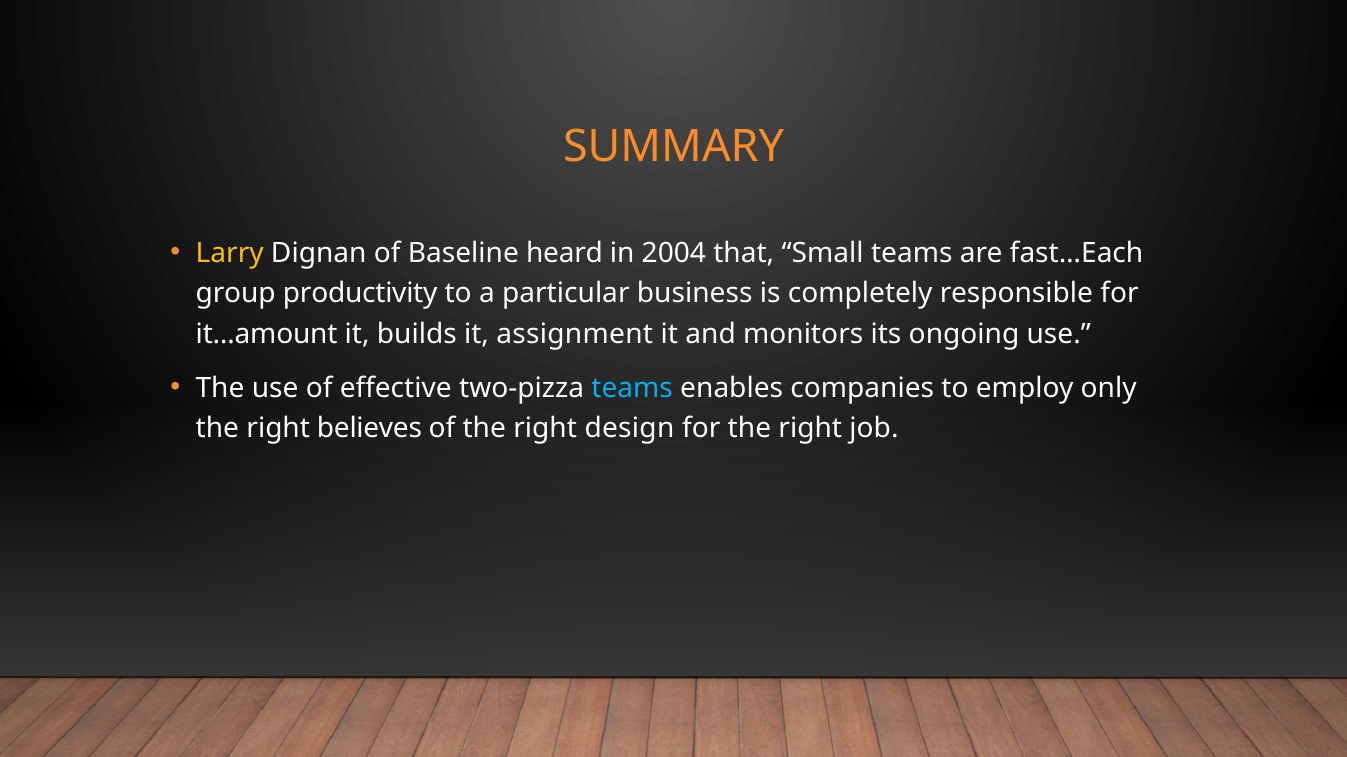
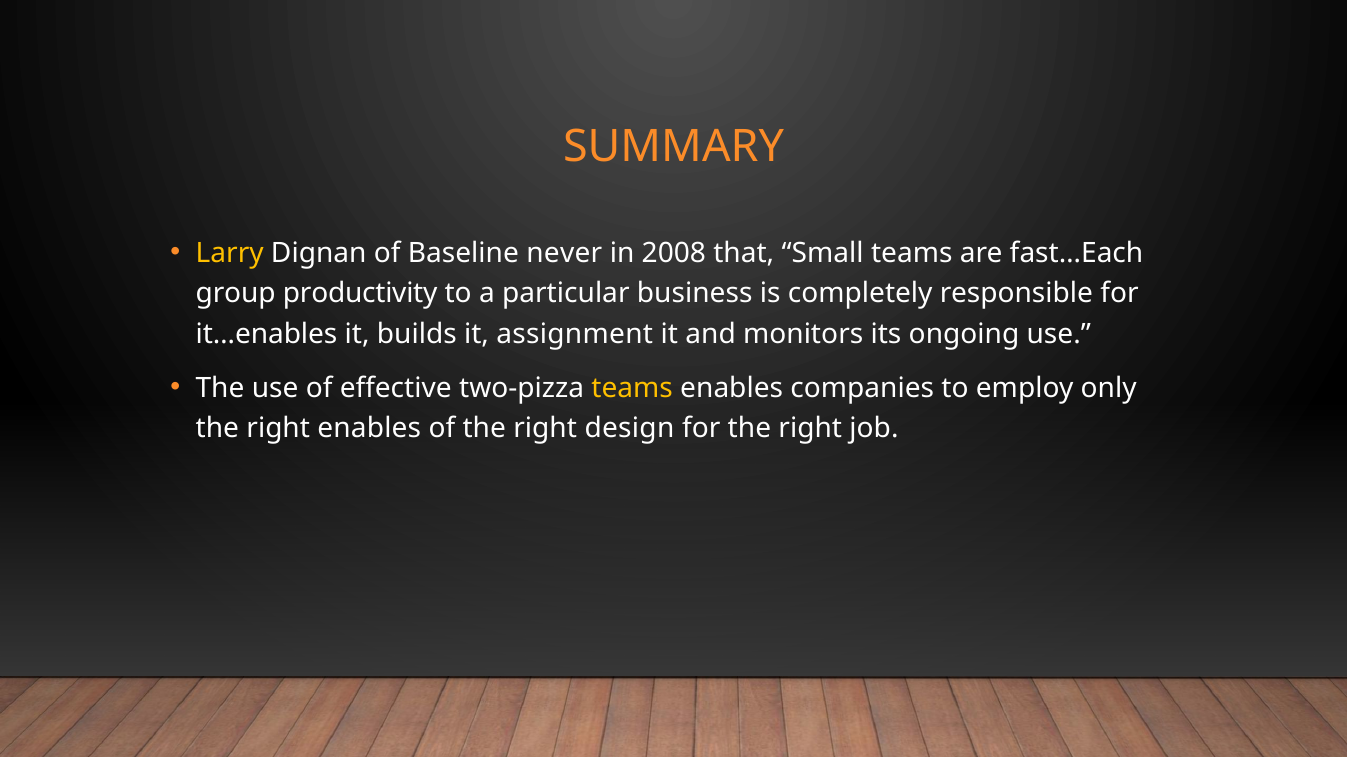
heard: heard -> never (564, 253)
2004: 2004 -> 2008 (674, 253)
it…amount: it…amount -> it…enables (267, 334)
teams colour: light blue -> yellow (632, 389)
right believes: believes -> enables (369, 429)
